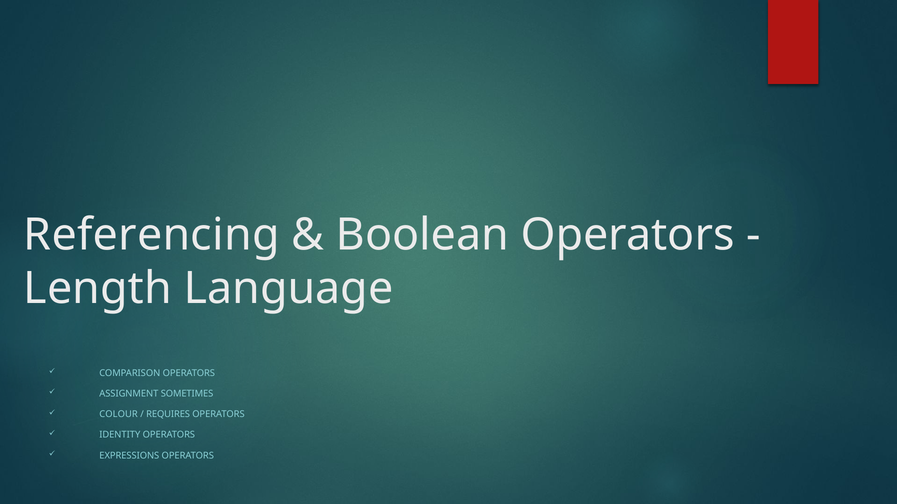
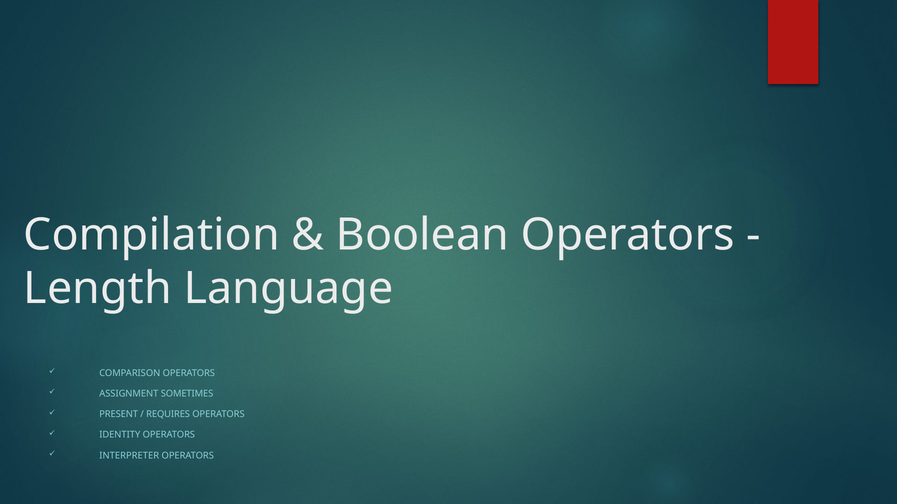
Referencing: Referencing -> Compilation (152, 235)
COLOUR: COLOUR -> PRESENT (119, 415)
EXPRESSIONS: EXPRESSIONS -> INTERPRETER (129, 456)
